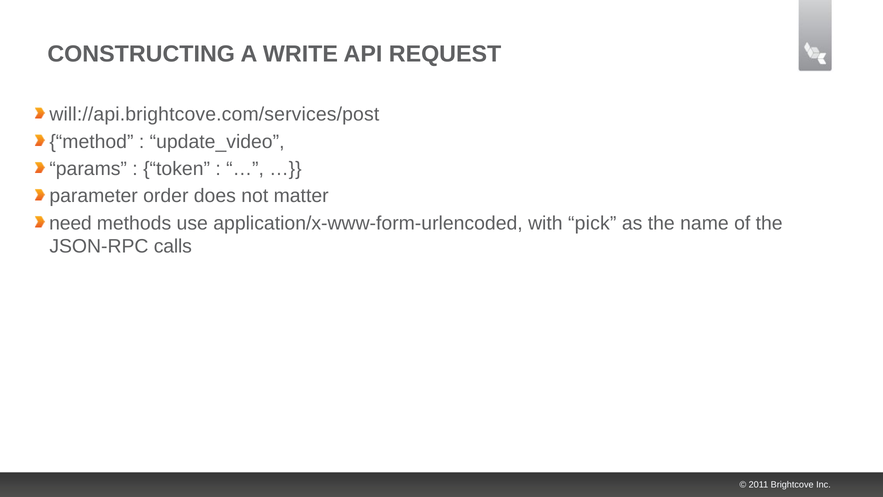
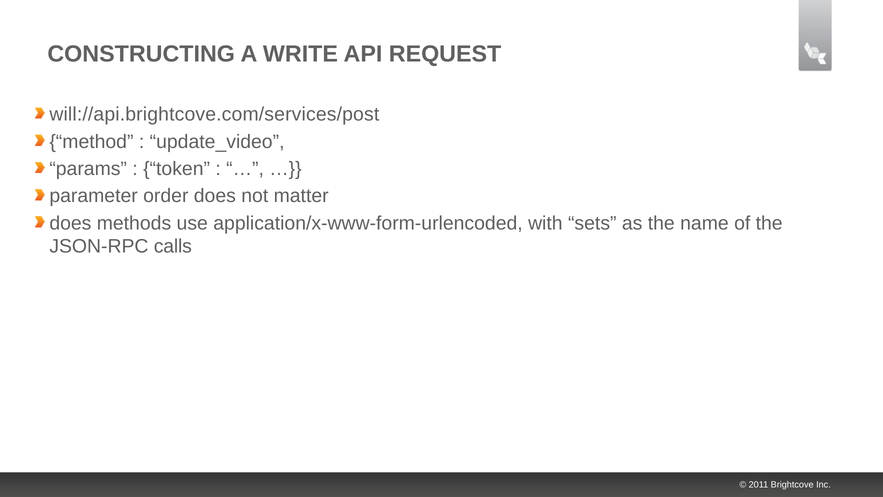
need: need -> does (70, 223)
pick: pick -> sets (592, 223)
